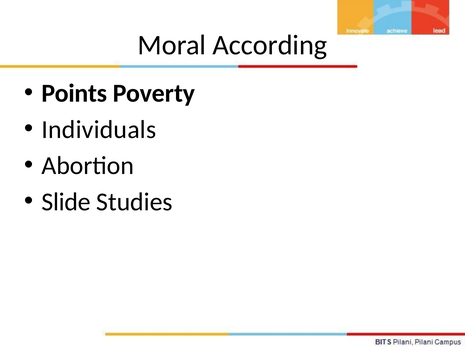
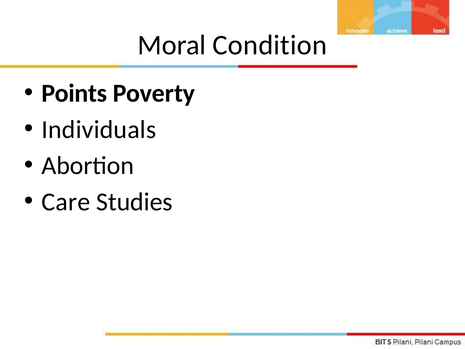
According: According -> Condition (270, 45)
Slide: Slide -> Care (66, 202)
